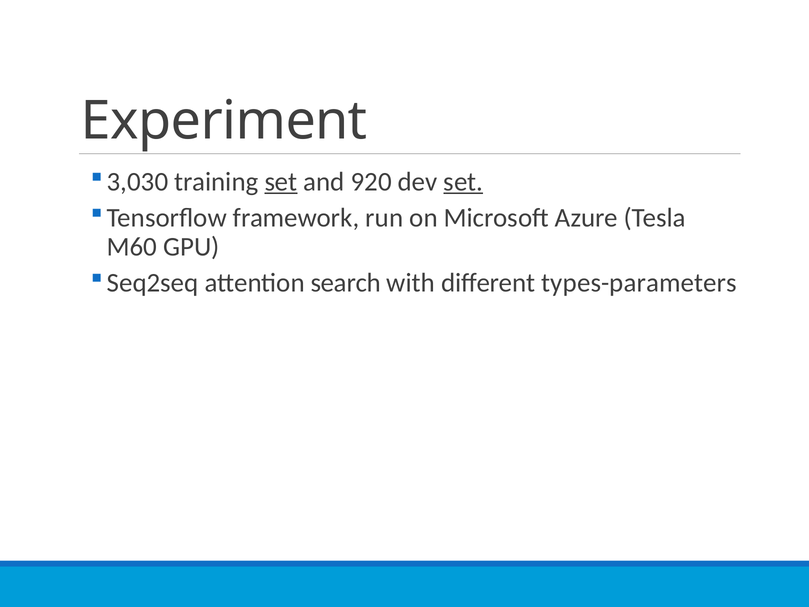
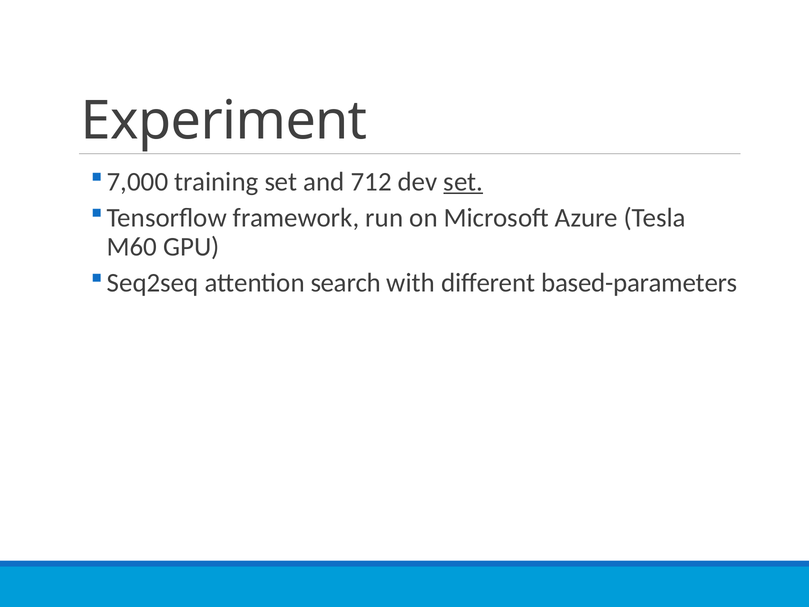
3,030: 3,030 -> 7,000 (137, 182)
set underline: present -> none (281, 182)
920: 920 -> 712 (371, 182)
types-parameters: types-parameters -> based-parameters (639, 283)
